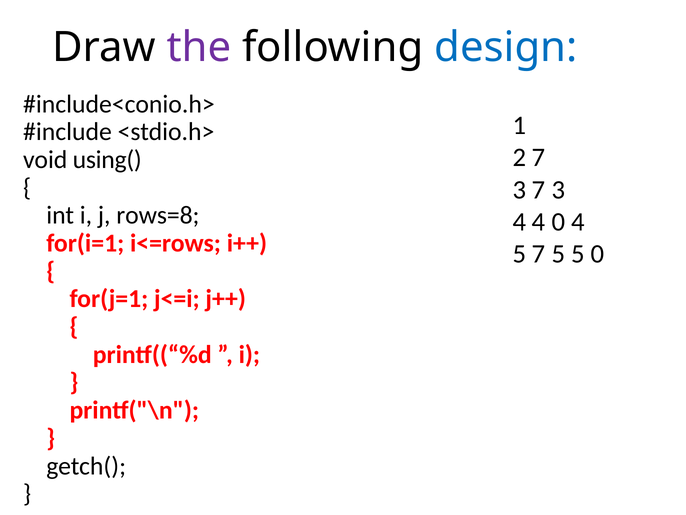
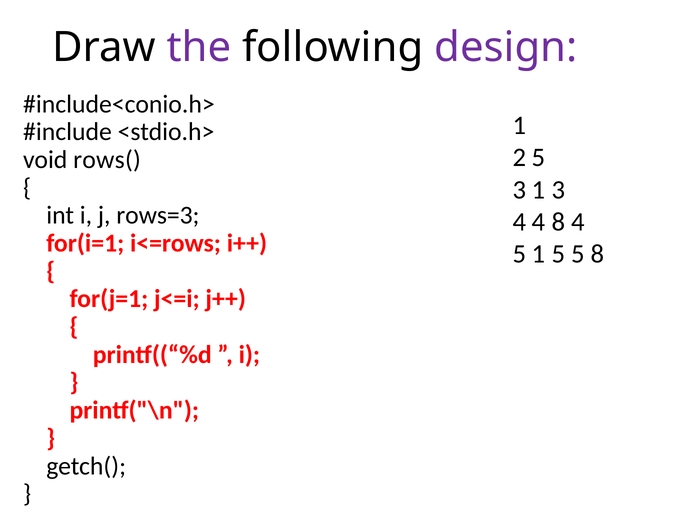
design colour: blue -> purple (506, 47)
2 7: 7 -> 5 (539, 158)
using(: using( -> rows( (107, 160)
3 7: 7 -> 1 (539, 190)
rows=8: rows=8 -> rows=3 (158, 215)
4 0: 0 -> 8 (558, 222)
5 7: 7 -> 1 (539, 254)
5 0: 0 -> 8 (597, 254)
